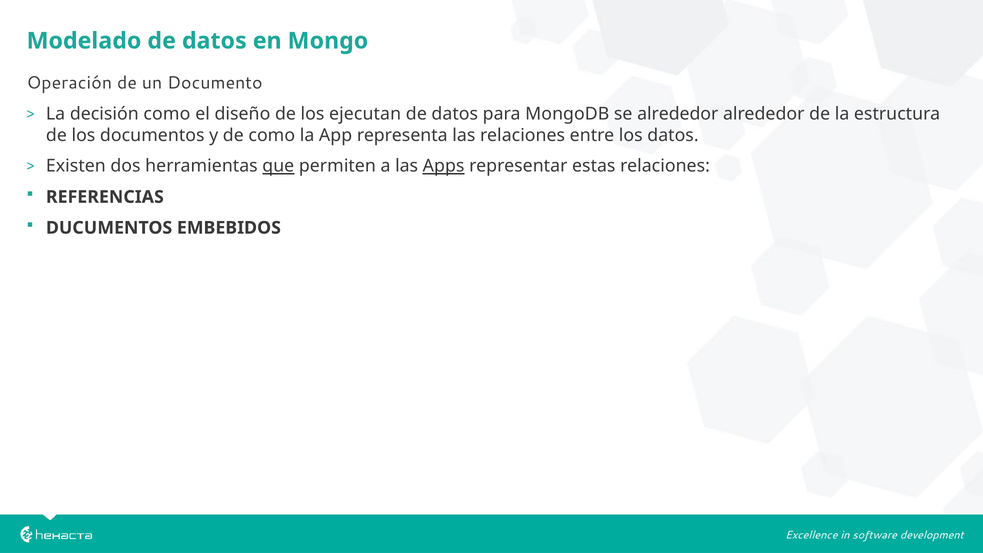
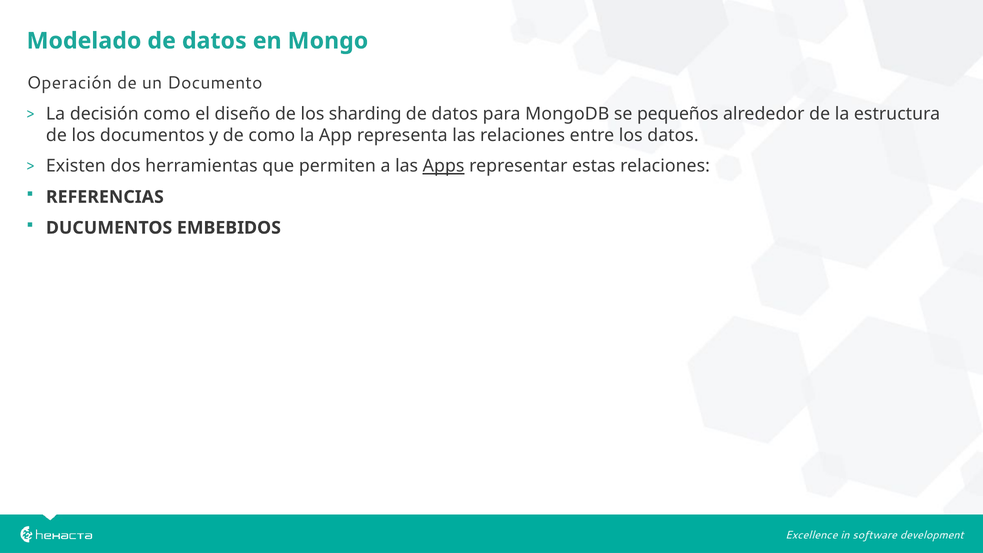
ejecutan: ejecutan -> sharding (365, 114)
se alrededor: alrededor -> pequeños (678, 114)
que underline: present -> none (278, 166)
